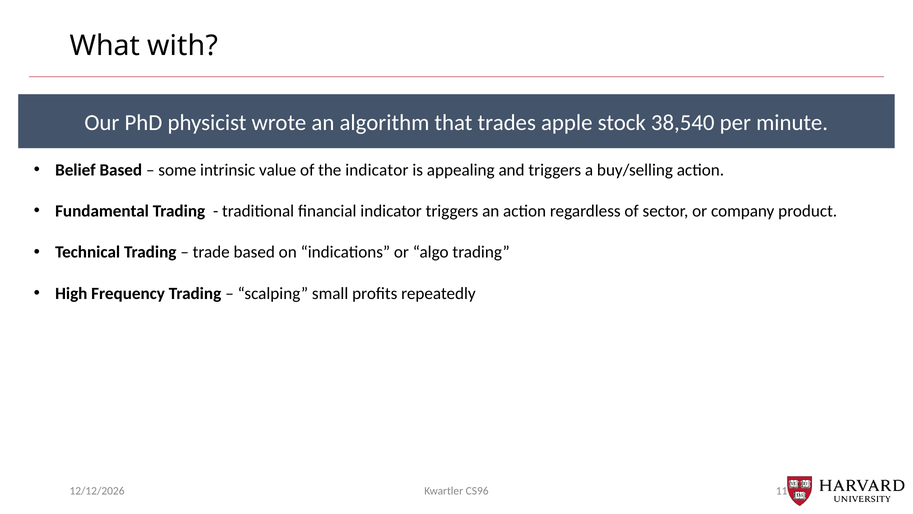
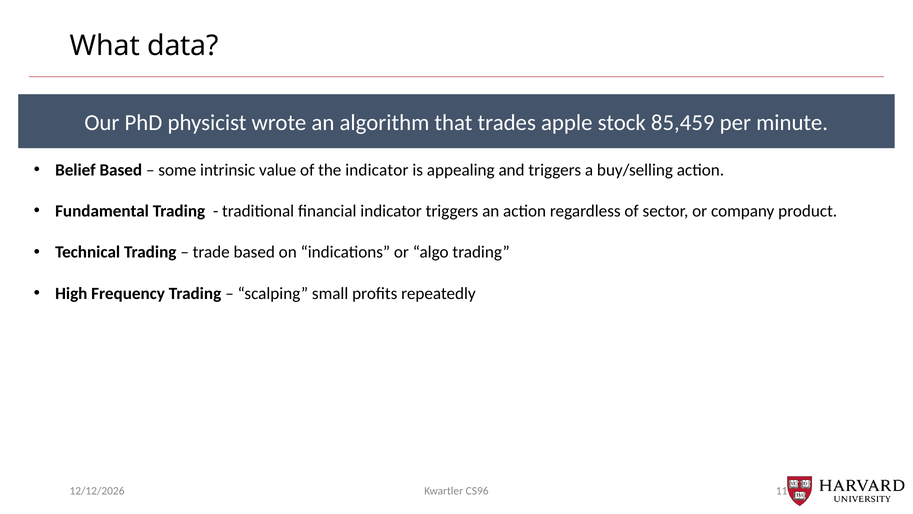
with: with -> data (183, 46)
38,540: 38,540 -> 85,459 (683, 123)
